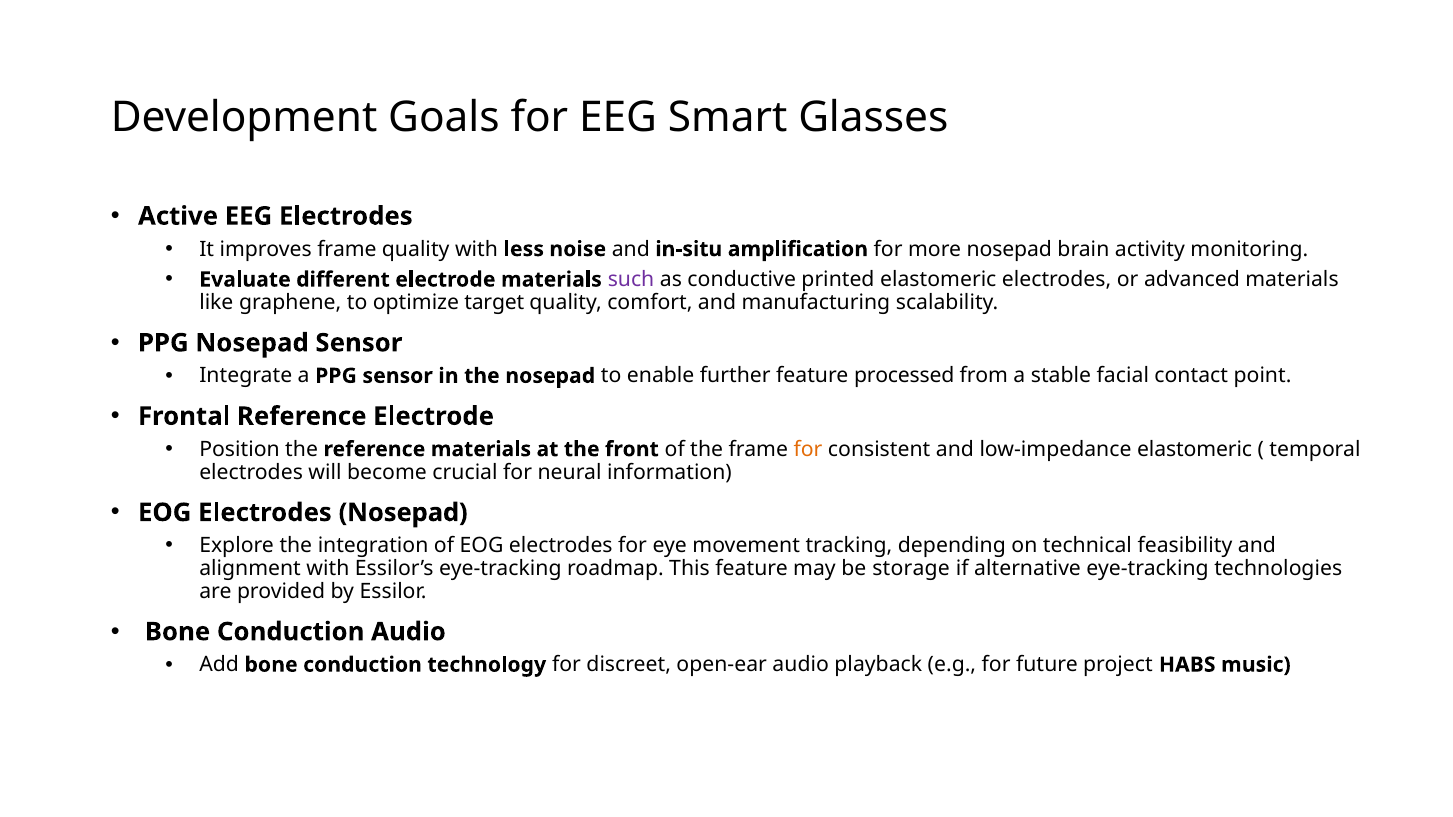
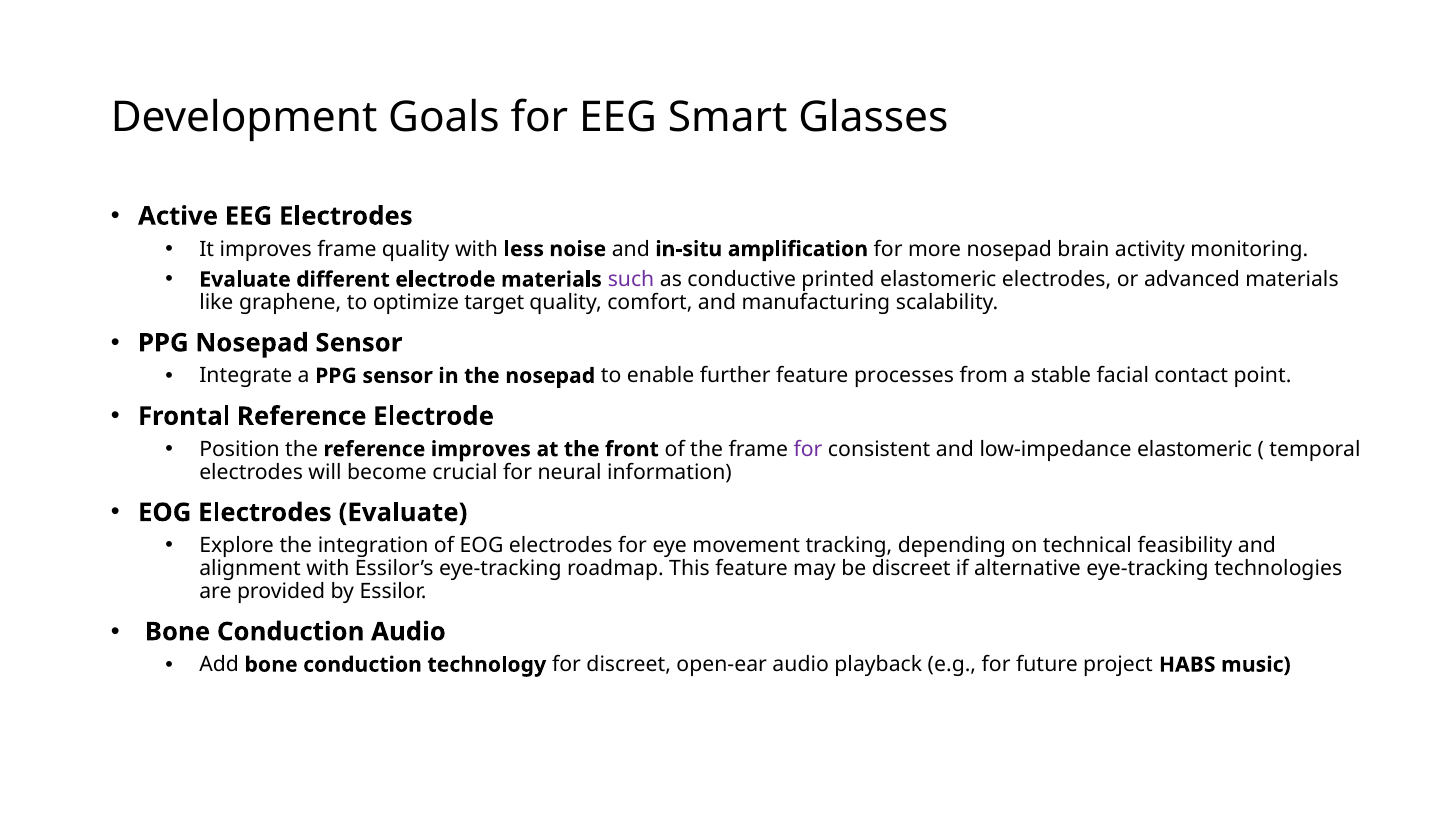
processed: processed -> processes (904, 376)
reference materials: materials -> improves (481, 449)
for colour: orange -> purple (808, 449)
Electrodes Nosepad: Nosepad -> Evaluate (403, 513)
be storage: storage -> discreet (911, 569)
